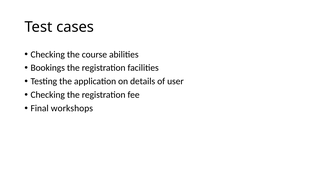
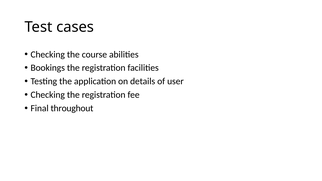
workshops: workshops -> throughout (72, 108)
